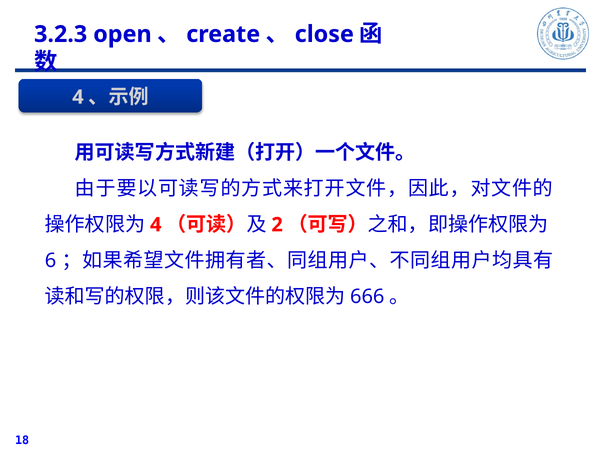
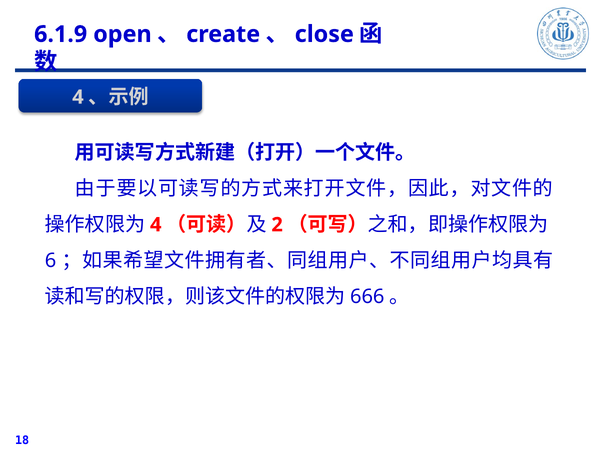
3.2.3: 3.2.3 -> 6.1.9 (61, 34)
